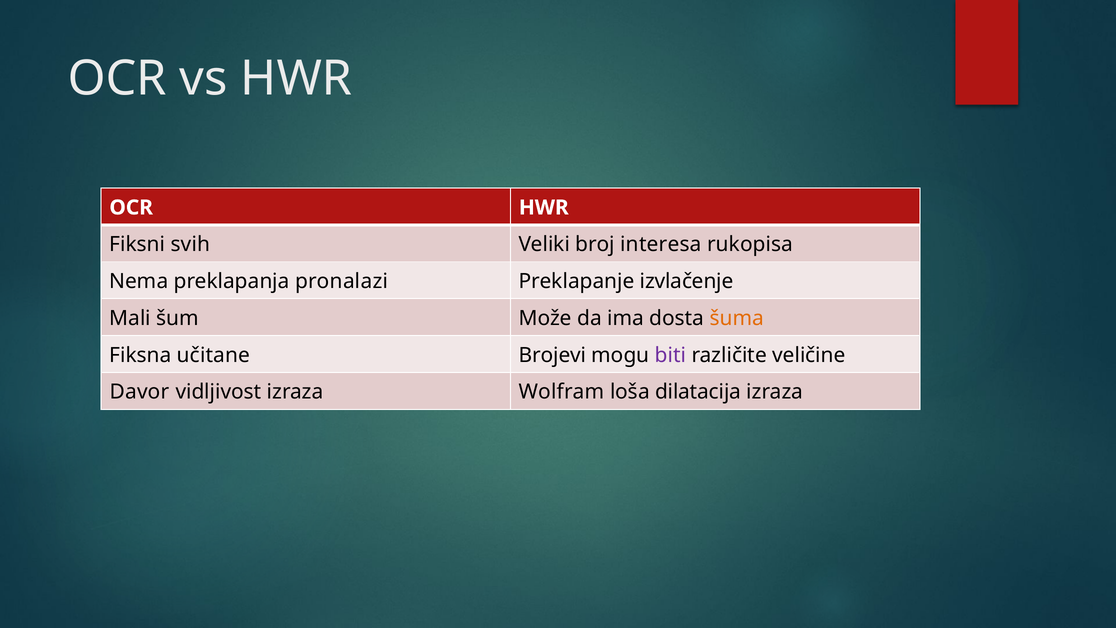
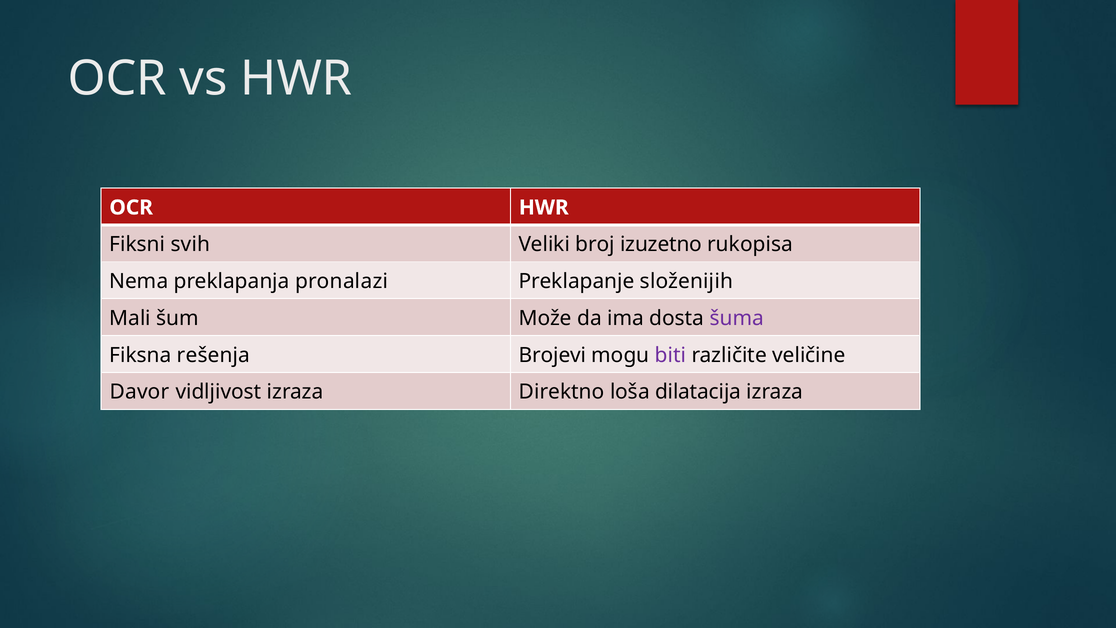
interesa: interesa -> izuzetno (661, 244)
izvlačenje: izvlačenje -> složenijih (686, 281)
šuma colour: orange -> purple (737, 318)
učitane: učitane -> rešenja (213, 355)
Wolfram: Wolfram -> Direktno (562, 392)
